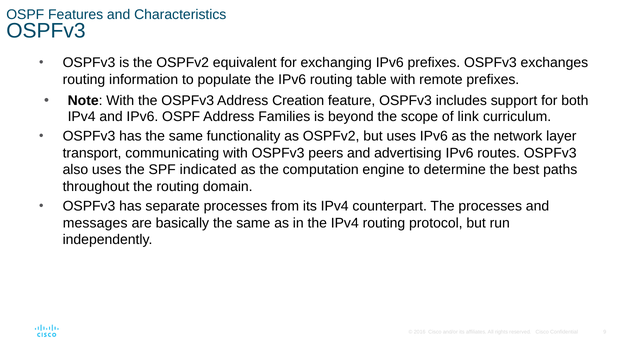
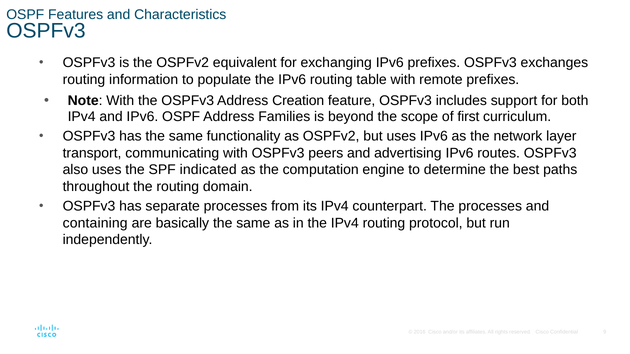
link: link -> first (468, 117)
messages: messages -> containing (95, 223)
